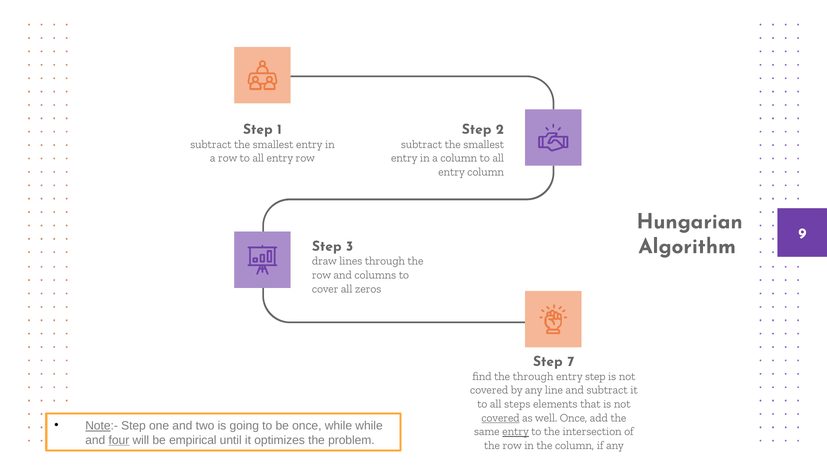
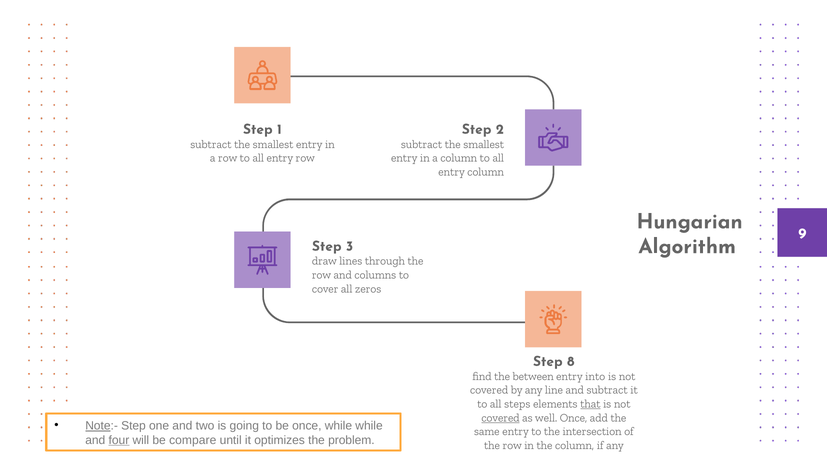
7: 7 -> 8 (571, 362)
the through: through -> between (533, 377)
entry step: step -> into (595, 377)
that underline: none -> present (590, 404)
entry underline: present -> none (516, 432)
empirical: empirical -> compare (193, 440)
